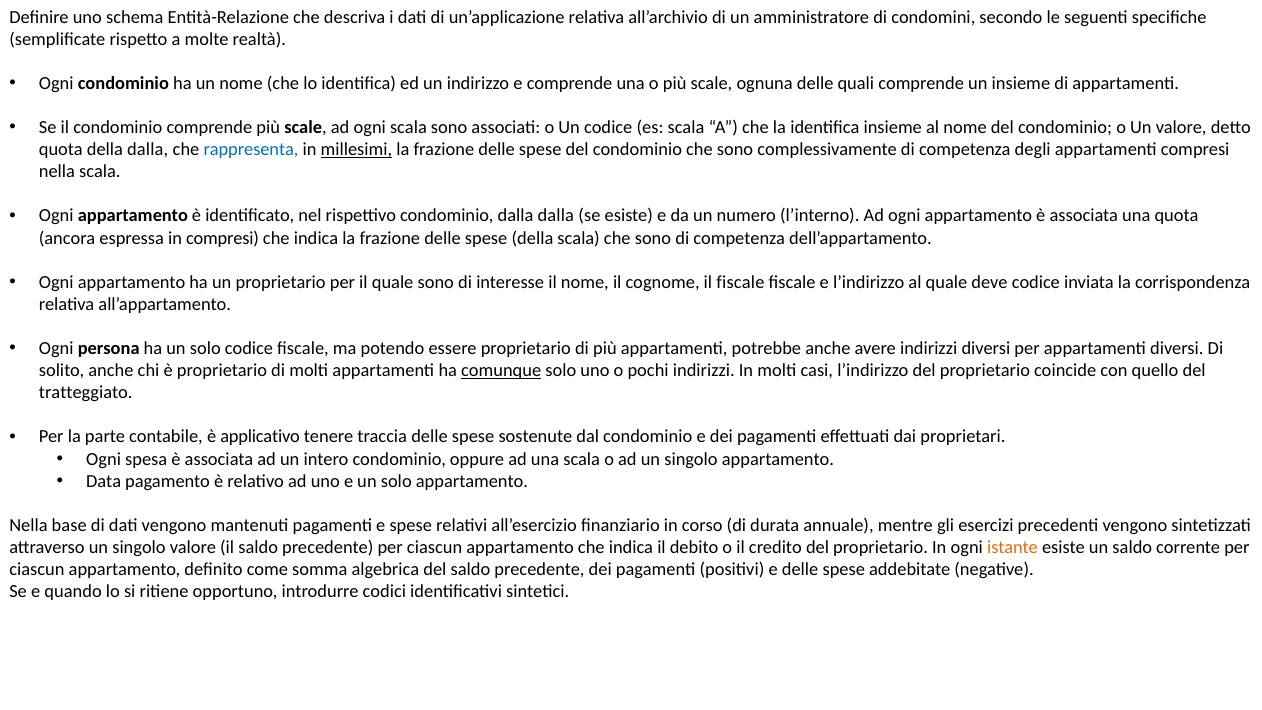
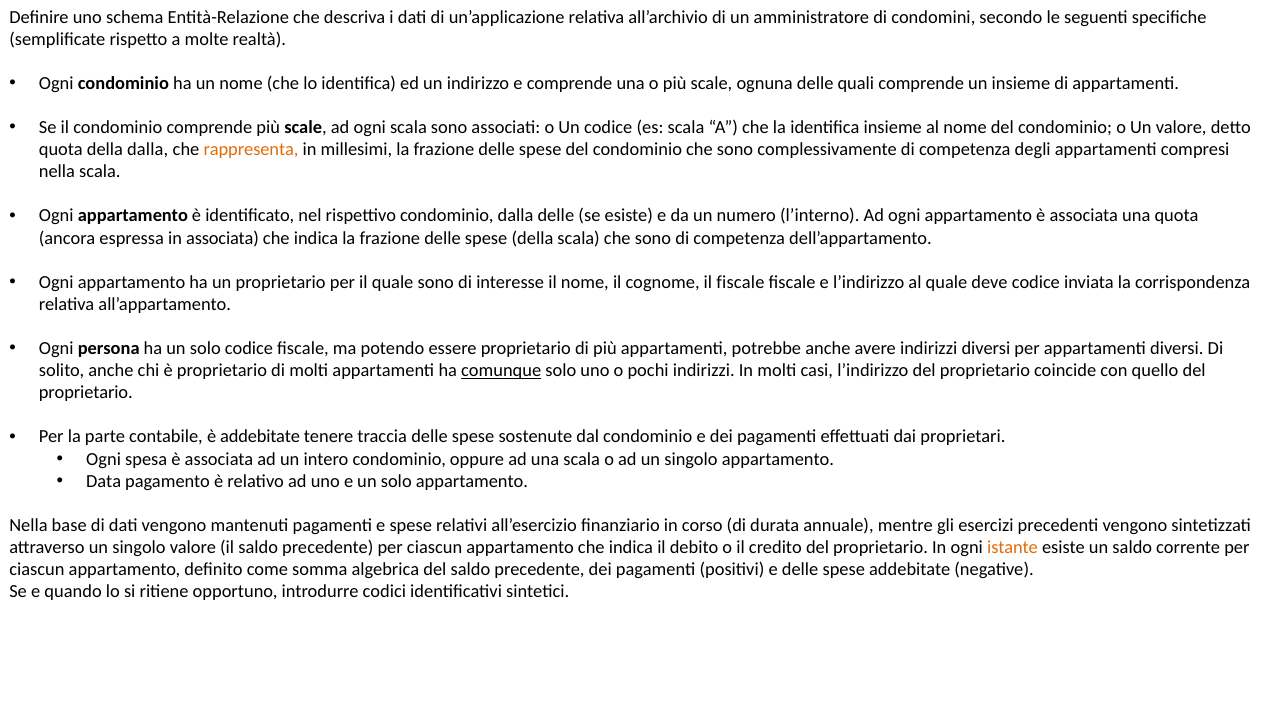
rappresenta colour: blue -> orange (251, 150)
millesimi underline: present -> none (356, 150)
dalla dalla: dalla -> delle (556, 216)
in compresi: compresi -> associata (223, 238)
tratteggiato: tratteggiato -> proprietario (86, 393)
è applicativo: applicativo -> addebitate (260, 437)
